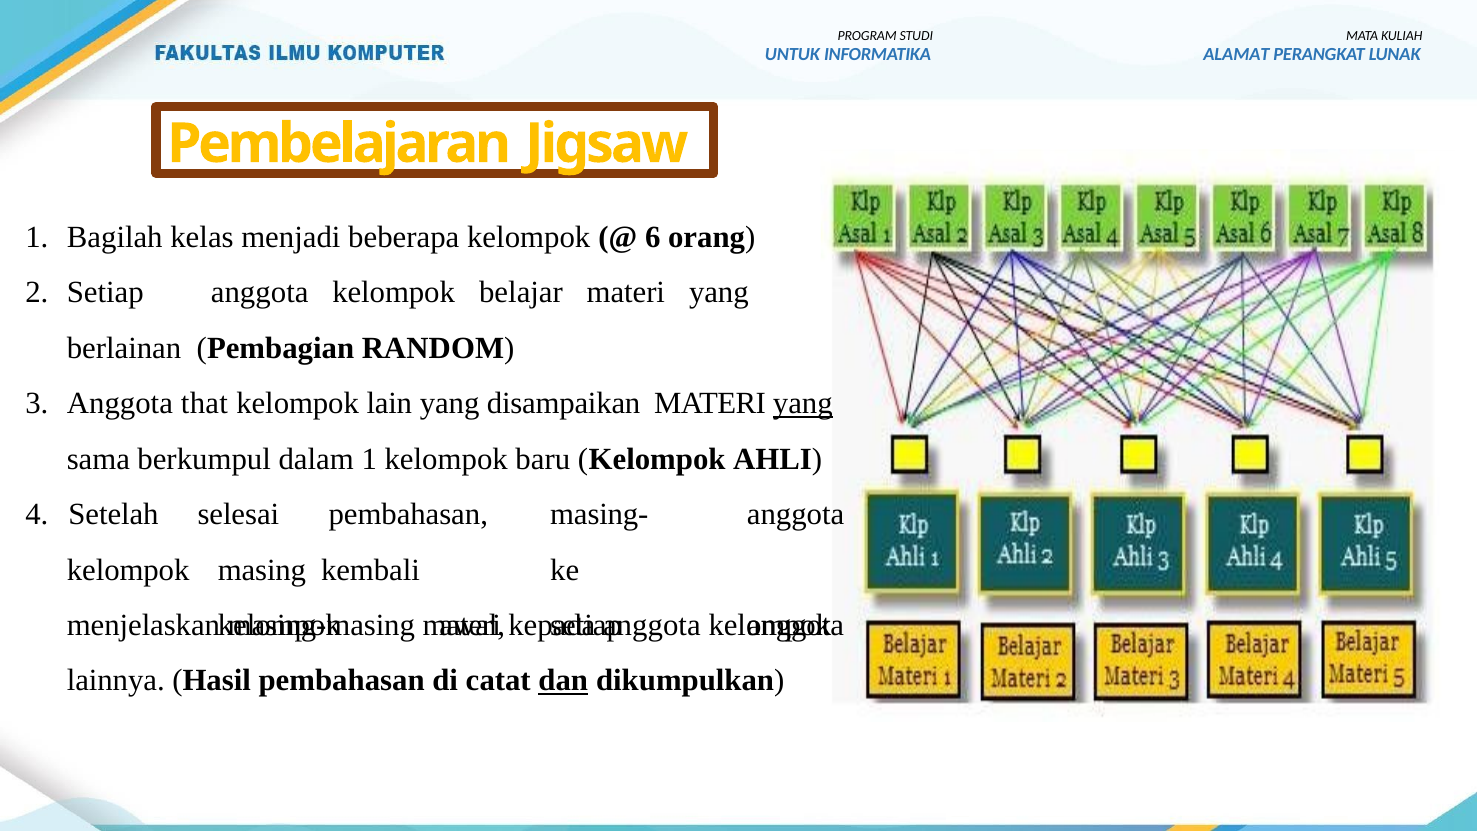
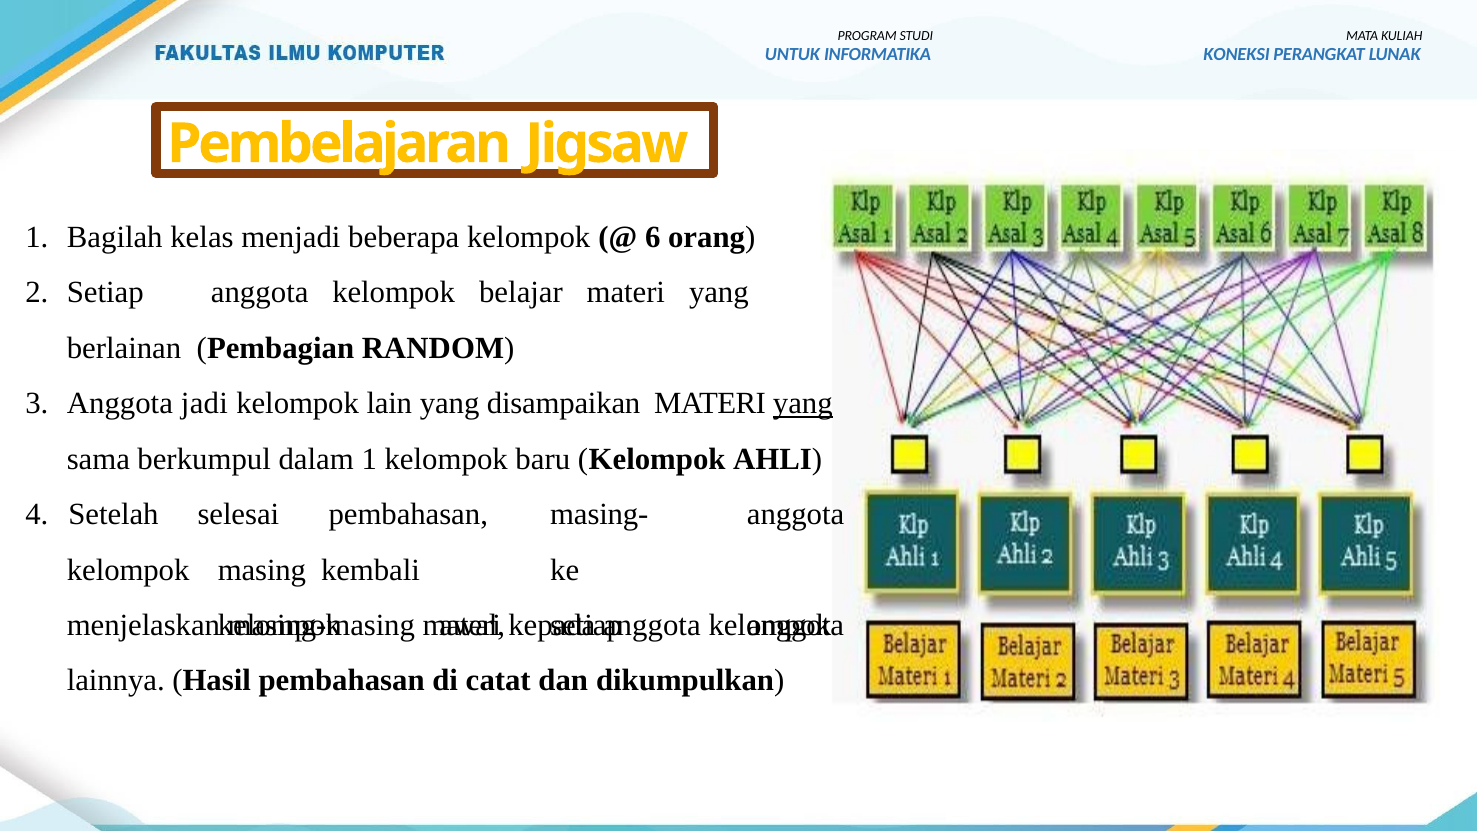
ALAMAT: ALAMAT -> KONEKSI (1237, 54)
that: that -> jadi (204, 404)
dan underline: present -> none (563, 681)
